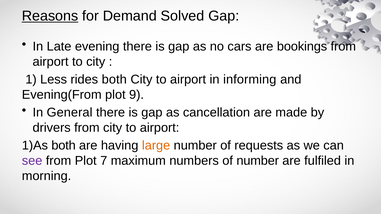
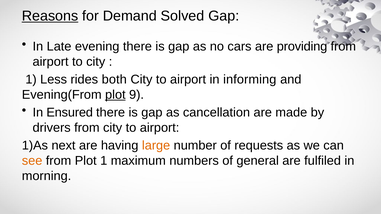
bookings: bookings -> providing (302, 47)
plot underline: none -> present (115, 95)
General: General -> Ensured (70, 113)
1)As both: both -> next (64, 146)
see colour: purple -> orange (32, 161)
Plot 7: 7 -> 1 (104, 161)
of number: number -> general (258, 161)
